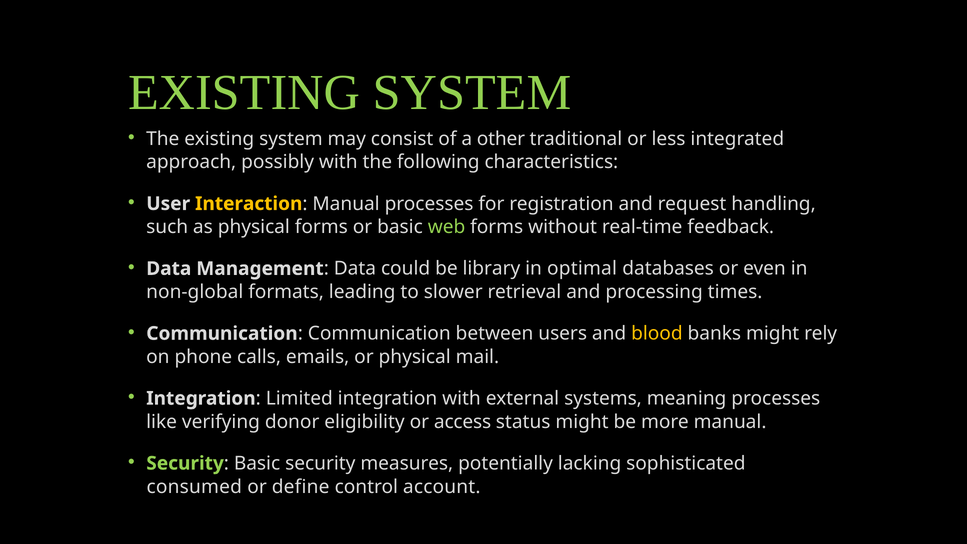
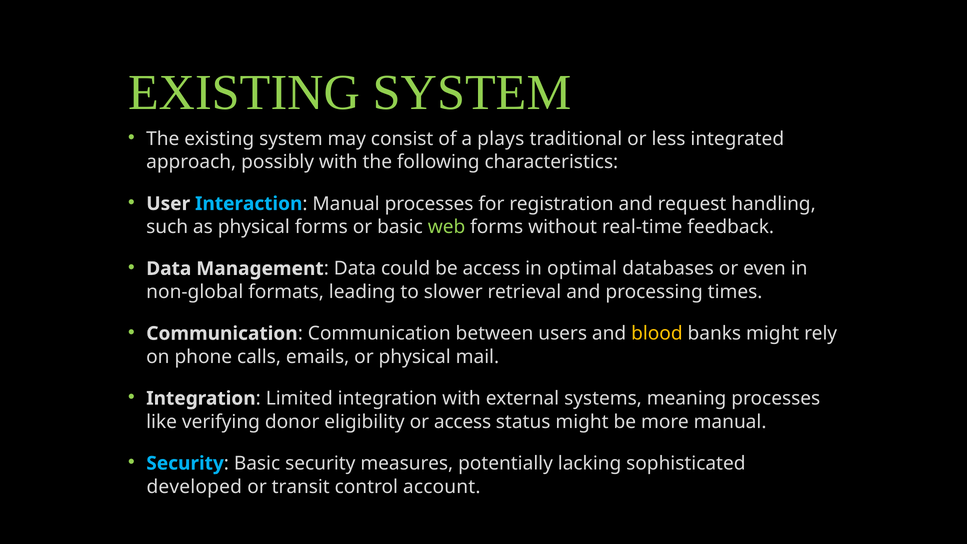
other: other -> plays (501, 139)
Interaction colour: yellow -> light blue (249, 204)
be library: library -> access (491, 269)
Security colour: light green -> light blue (185, 463)
consumed: consumed -> developed (194, 487)
define: define -> transit (301, 487)
